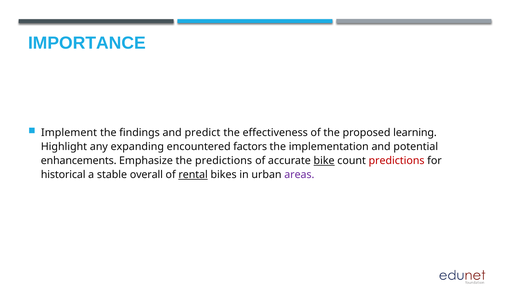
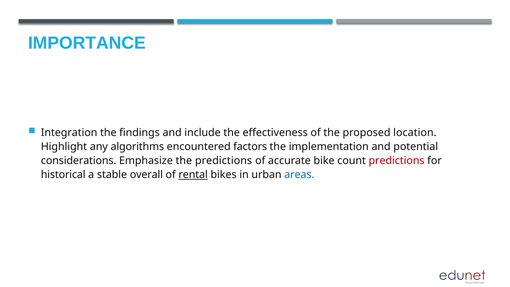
Implement: Implement -> Integration (69, 133)
predict: predict -> include (203, 133)
learning: learning -> location (415, 133)
expanding: expanding -> algorithms (137, 147)
enhancements: enhancements -> considerations (79, 161)
bike underline: present -> none (324, 161)
areas colour: purple -> blue (299, 175)
